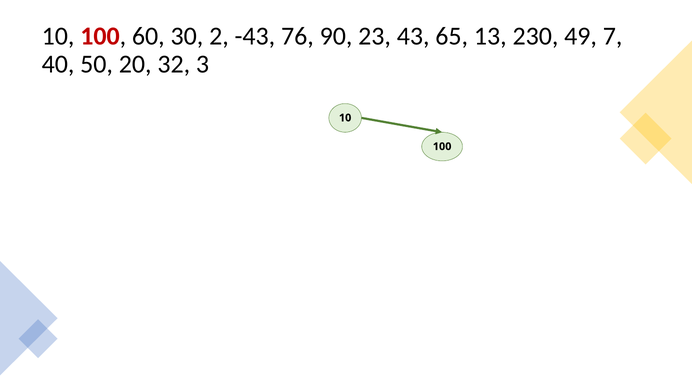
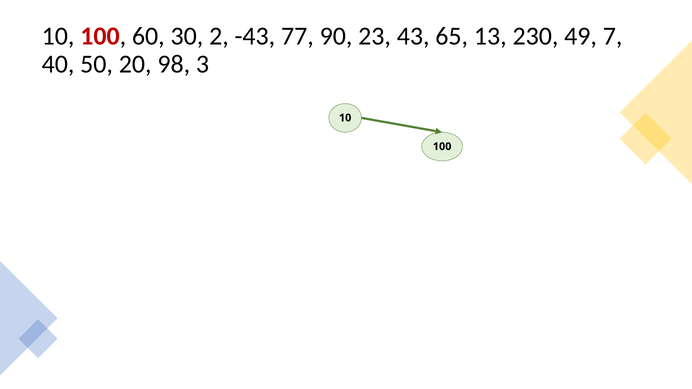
76: 76 -> 77 (297, 36)
32: 32 -> 98 (174, 64)
